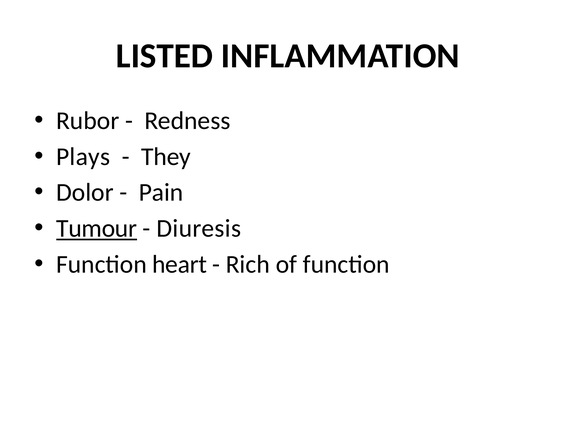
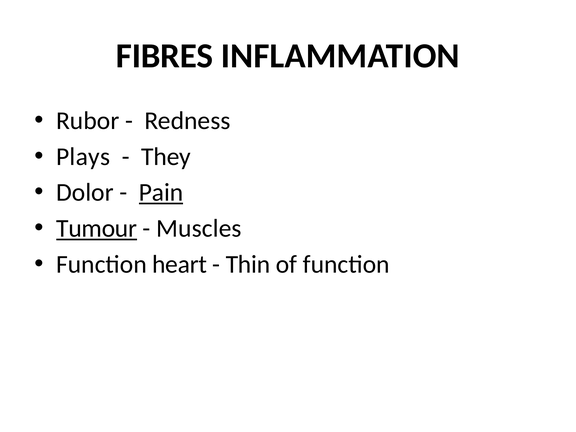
LISTED: LISTED -> FIBRES (165, 56)
Pain underline: none -> present (161, 193)
Diuresis: Diuresis -> Muscles (199, 228)
Rich: Rich -> Thin (248, 264)
